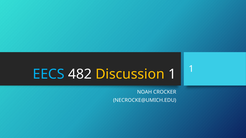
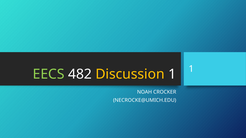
EECS colour: light blue -> light green (49, 74)
